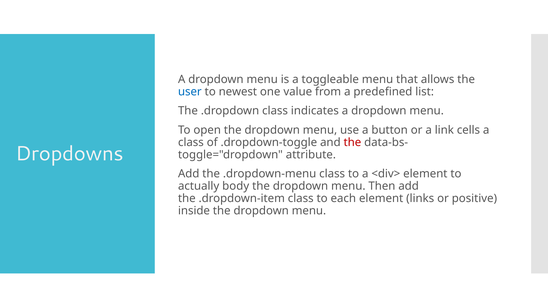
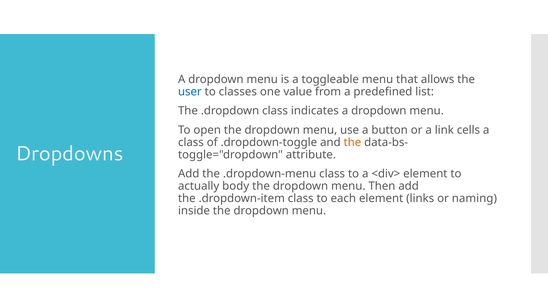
newest: newest -> classes (238, 92)
the colour: red -> orange (352, 142)
positive: positive -> naming (474, 199)
